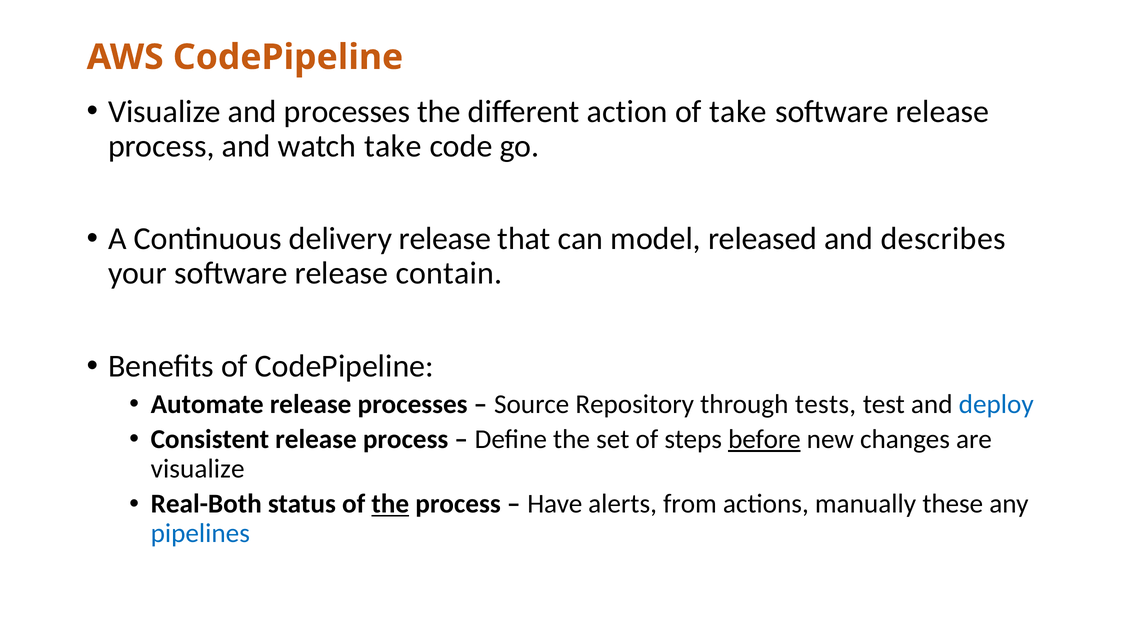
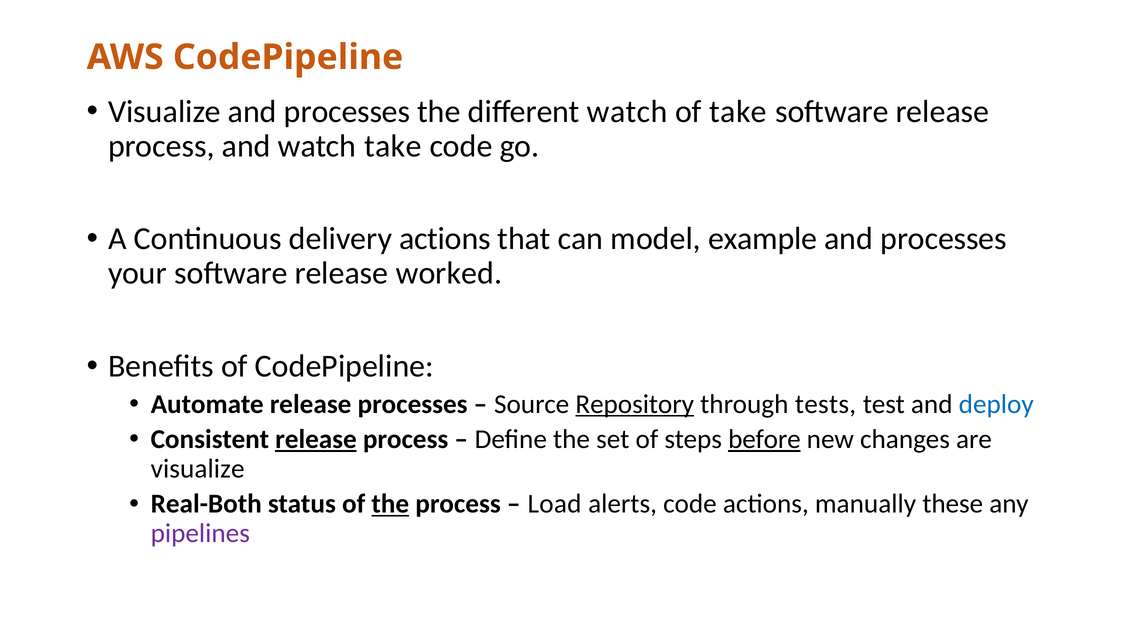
different action: action -> watch (627, 112)
delivery release: release -> actions (445, 239)
released: released -> example (763, 239)
describes: describes -> processes (944, 239)
contain: contain -> worked (449, 274)
Repository underline: none -> present (635, 404)
release underline: none -> present (316, 440)
Have: Have -> Load (555, 504)
alerts from: from -> code (690, 504)
pipelines colour: blue -> purple (200, 534)
